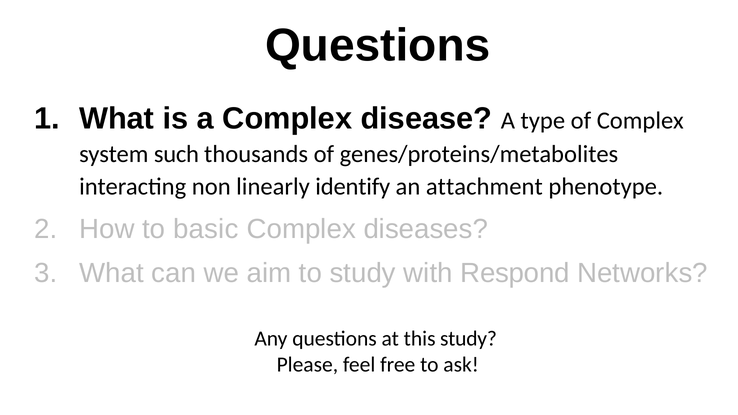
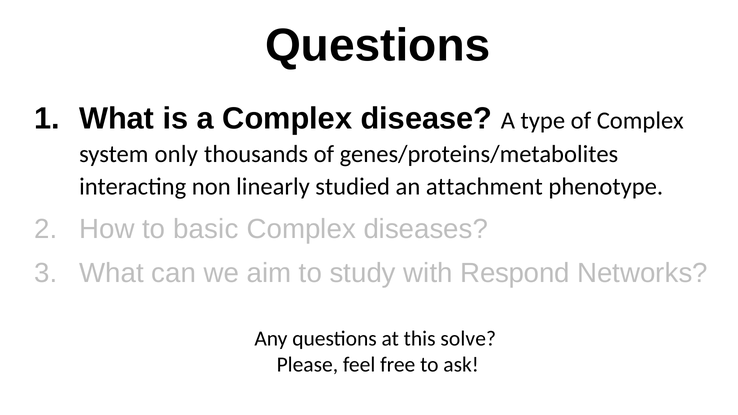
such: such -> only (176, 154)
identify: identify -> studied (353, 187)
this study: study -> solve (468, 339)
